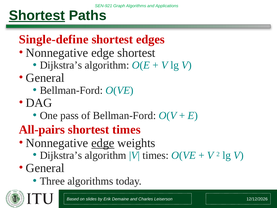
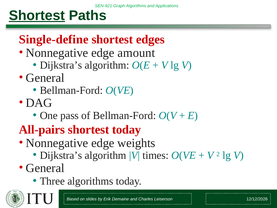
edge shortest: shortest -> amount (136, 53)
shortest times: times -> today (127, 129)
edge underline: present -> none (103, 143)
